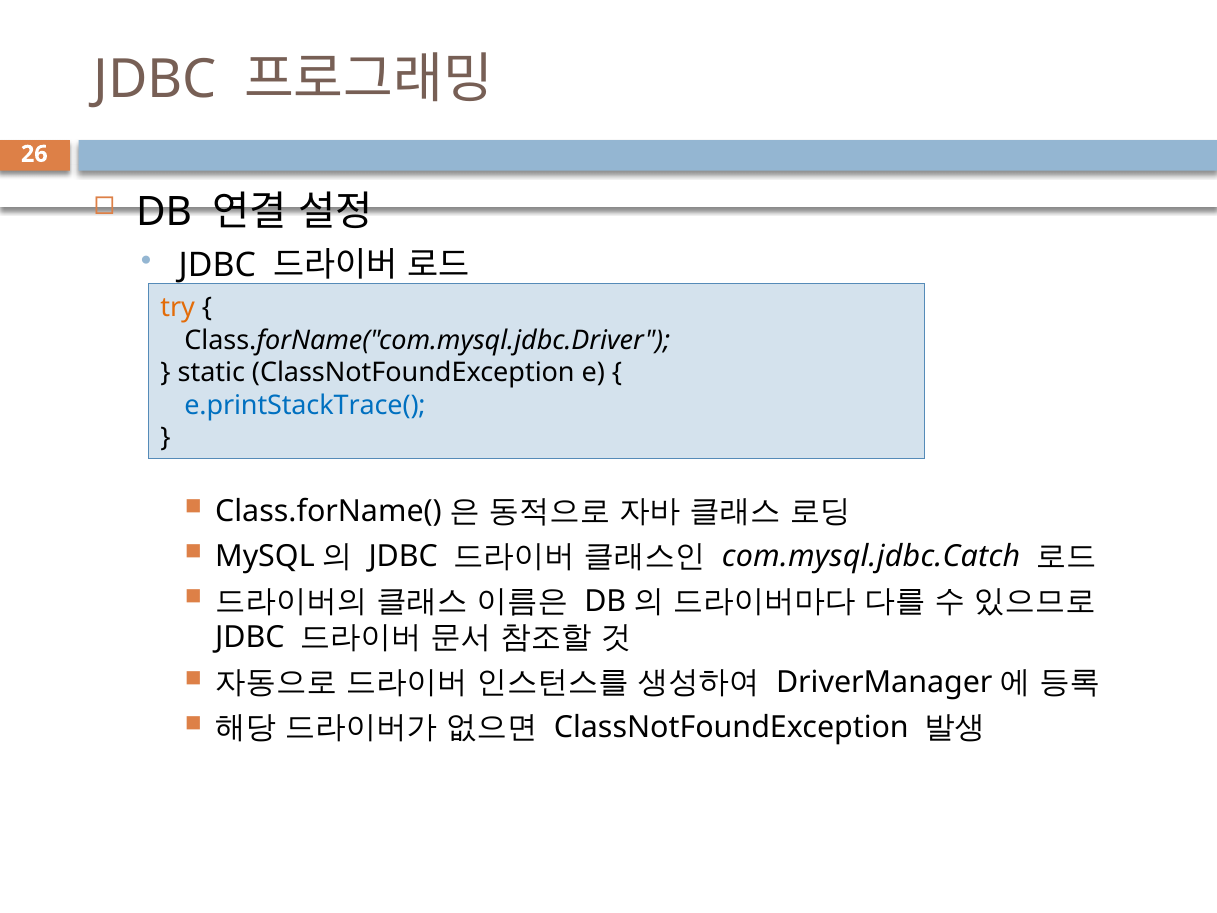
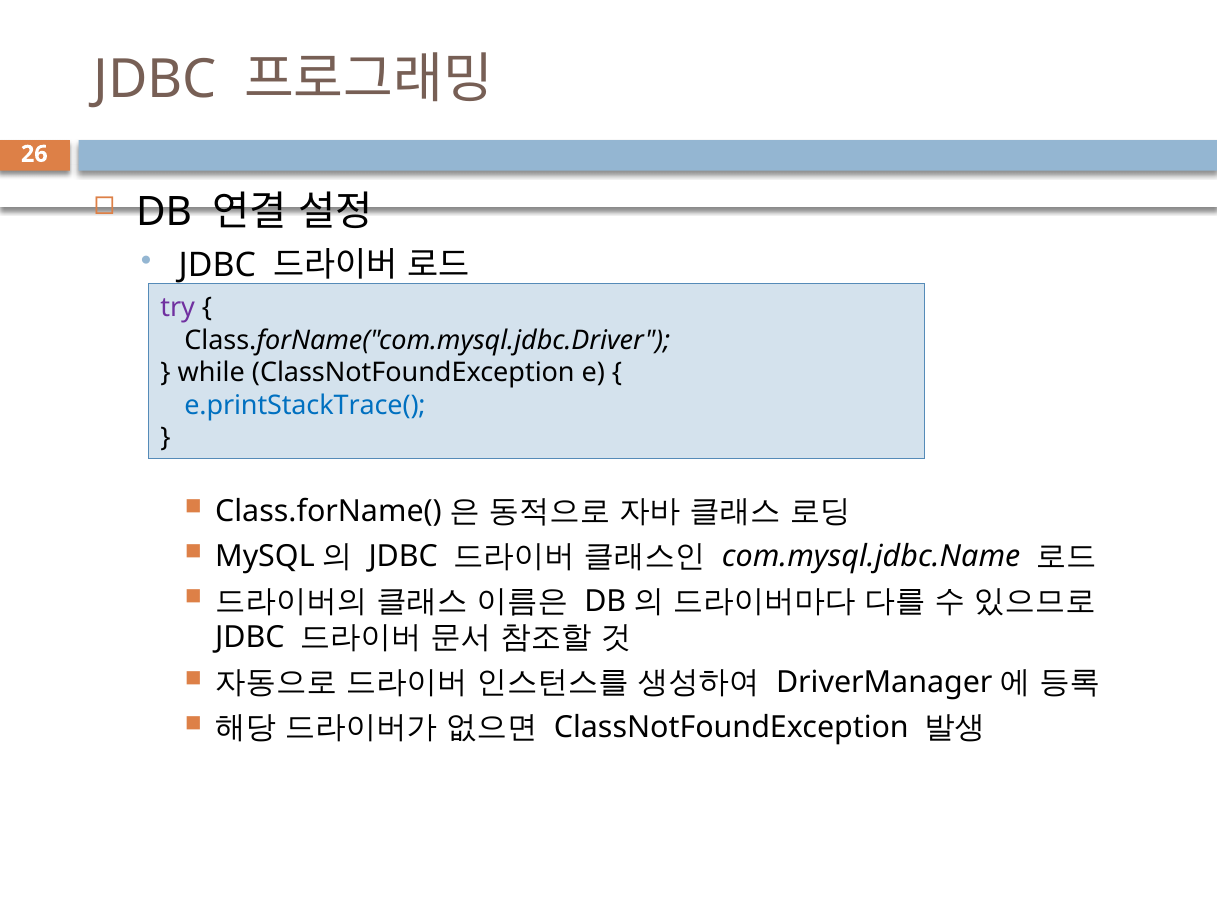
try colour: orange -> purple (178, 308)
static: static -> while (211, 373)
com.mysql.jdbc.Catch: com.mysql.jdbc.Catch -> com.mysql.jdbc.Name (871, 556)
